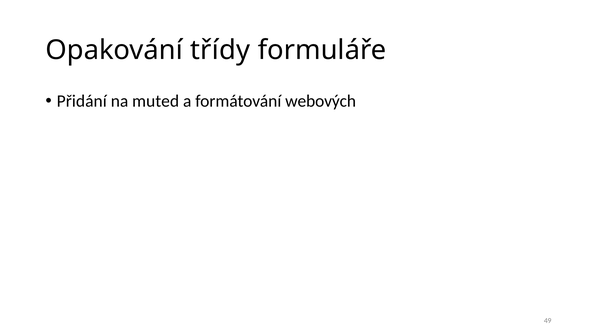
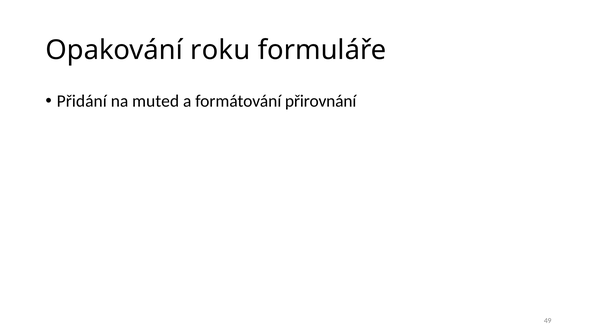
třídy: třídy -> roku (220, 50)
webových: webových -> přirovnání (321, 101)
